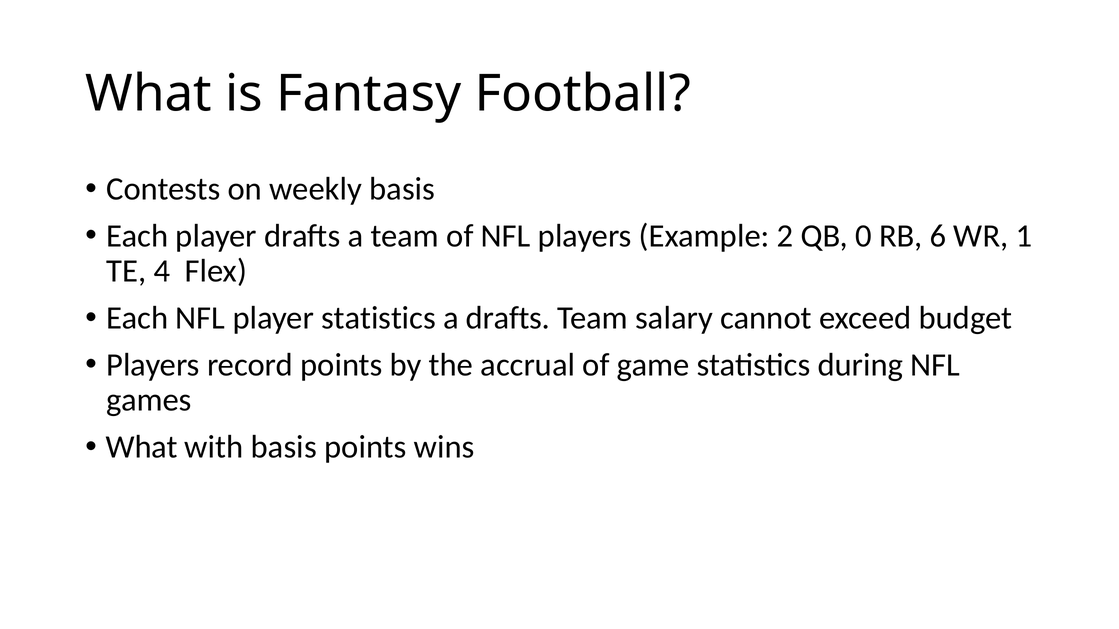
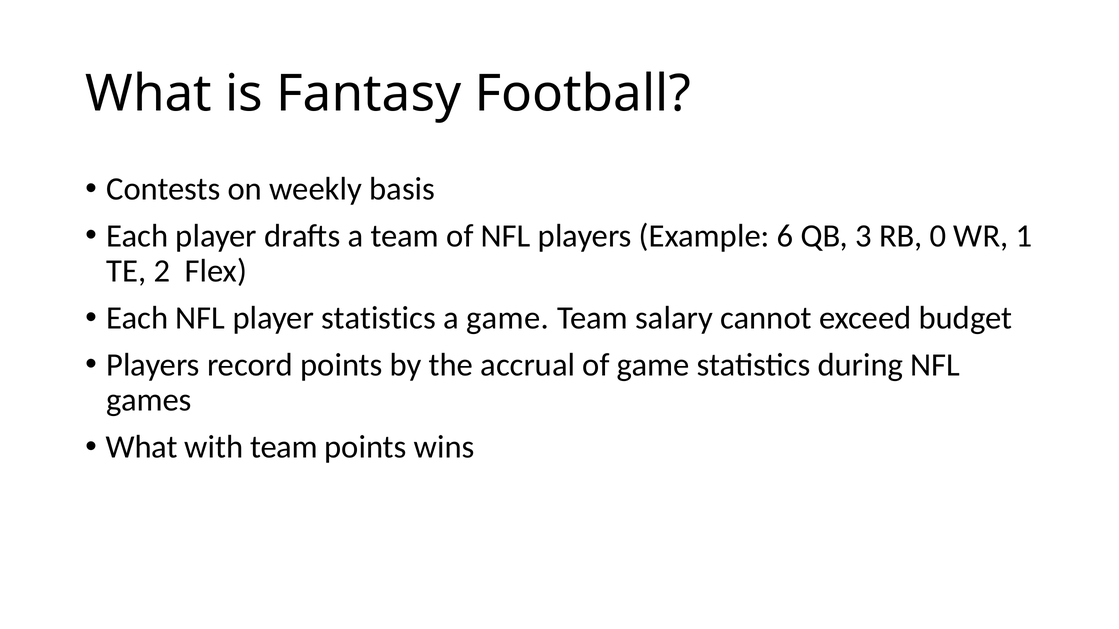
2: 2 -> 6 (785, 236)
0: 0 -> 3 (864, 236)
6: 6 -> 0 (938, 236)
4: 4 -> 2 (162, 271)
a drafts: drafts -> game (508, 318)
with basis: basis -> team (284, 447)
